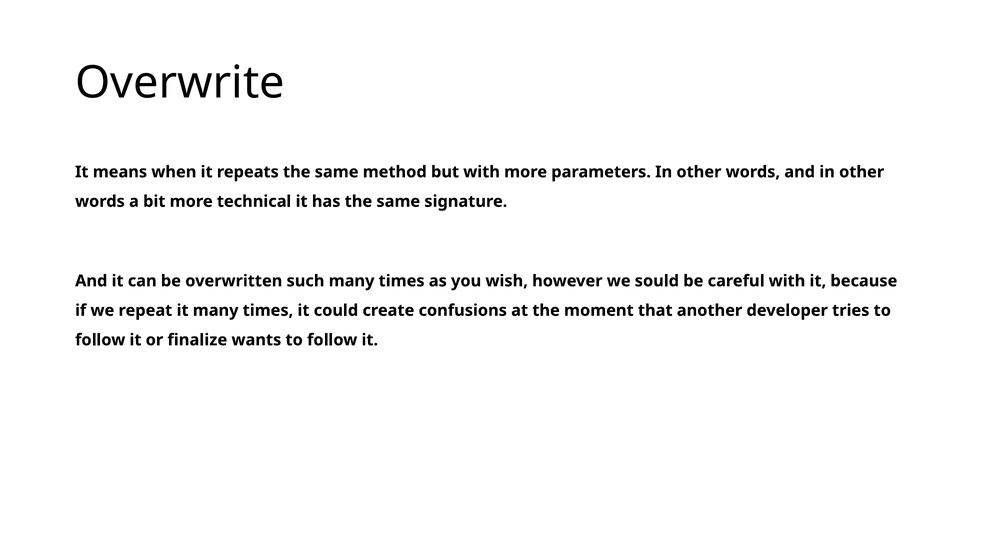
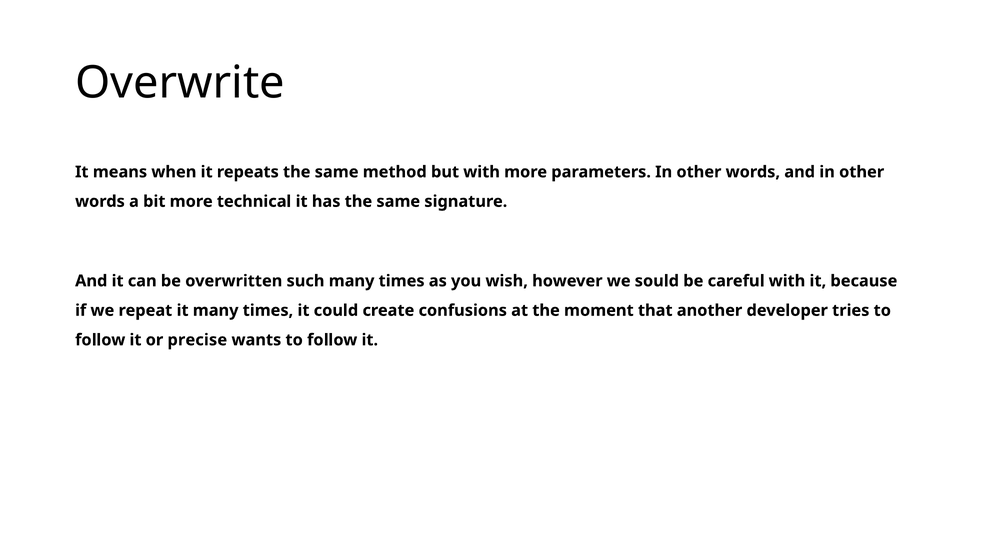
finalize: finalize -> precise (197, 340)
